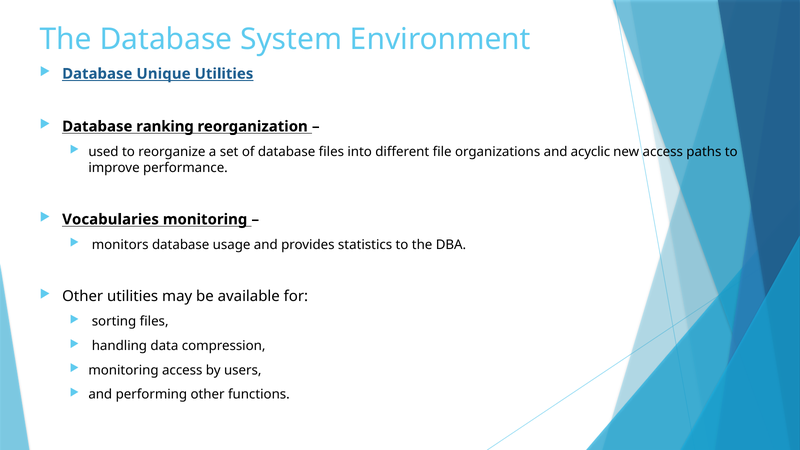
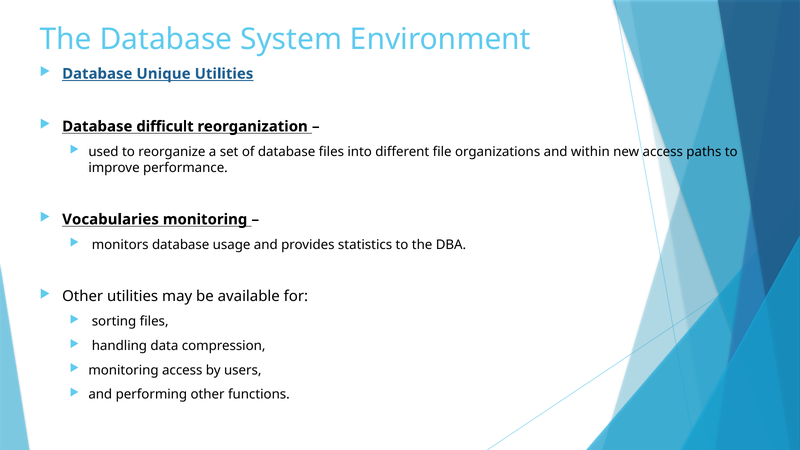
ranking: ranking -> difficult (165, 126)
acyclic: acyclic -> within (590, 152)
